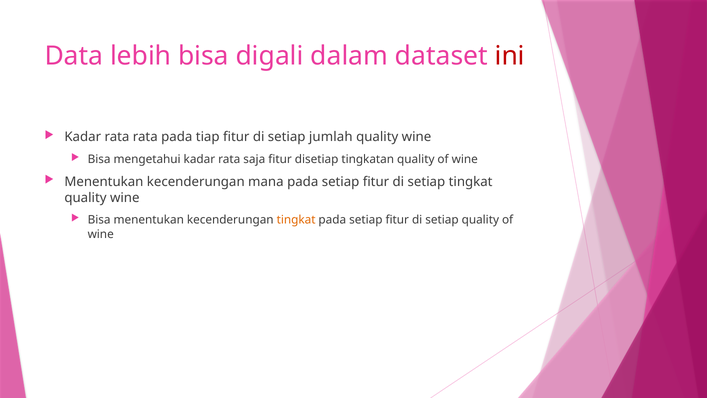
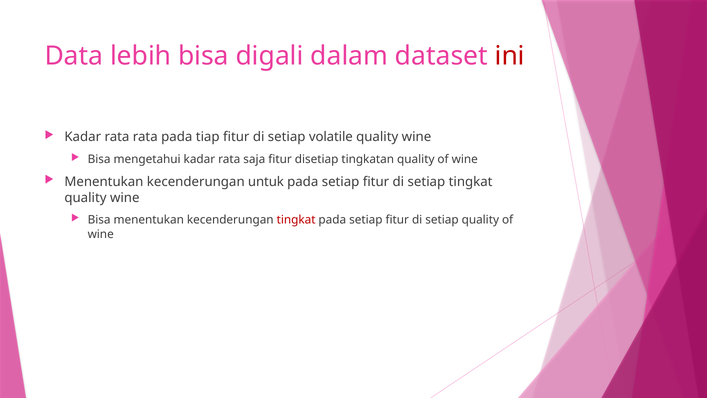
jumlah: jumlah -> volatile (331, 137)
mana: mana -> untuk (266, 182)
tingkat colour: orange -> red (296, 220)
